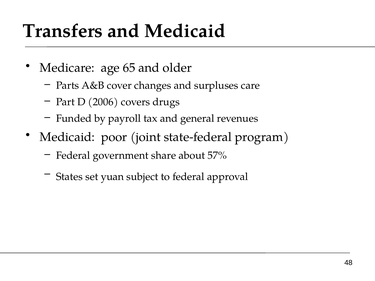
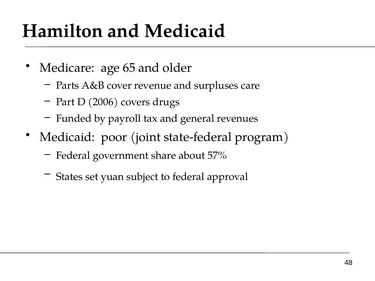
Transfers: Transfers -> Hamilton (63, 31)
changes: changes -> revenue (153, 86)
